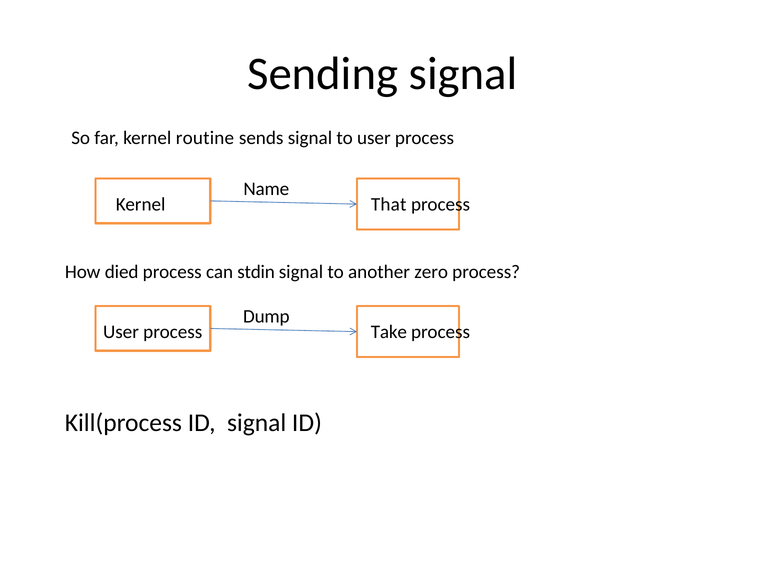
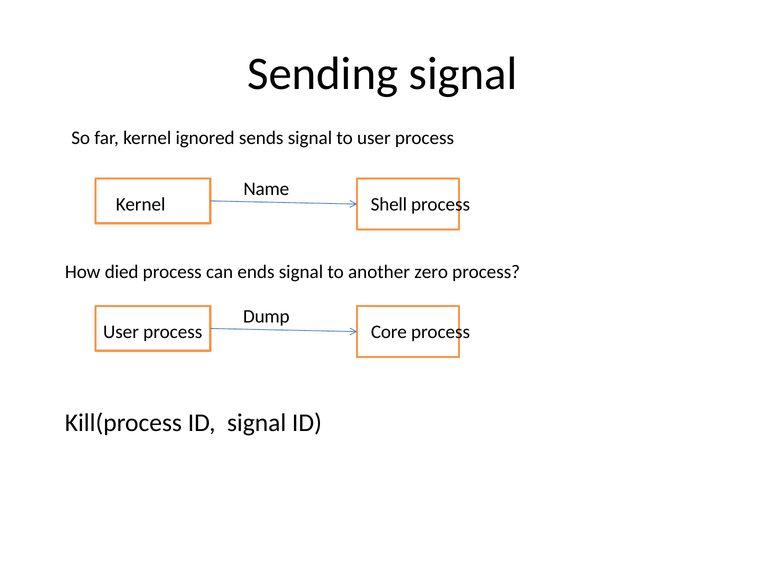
routine: routine -> ignored (205, 138)
That: That -> Shell (389, 204)
stdin: stdin -> ends (256, 272)
Take: Take -> Core (389, 332)
